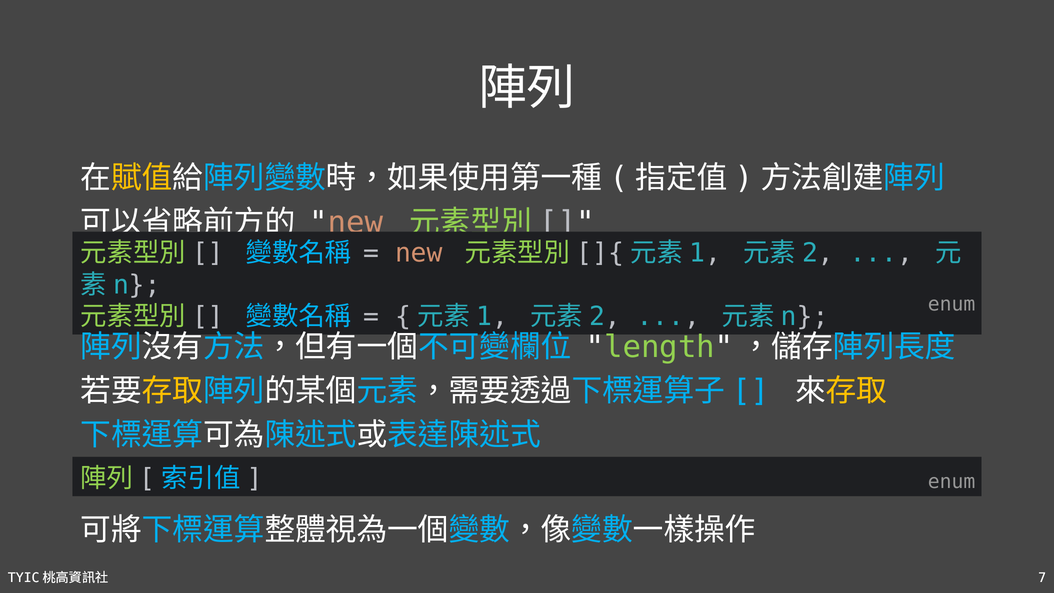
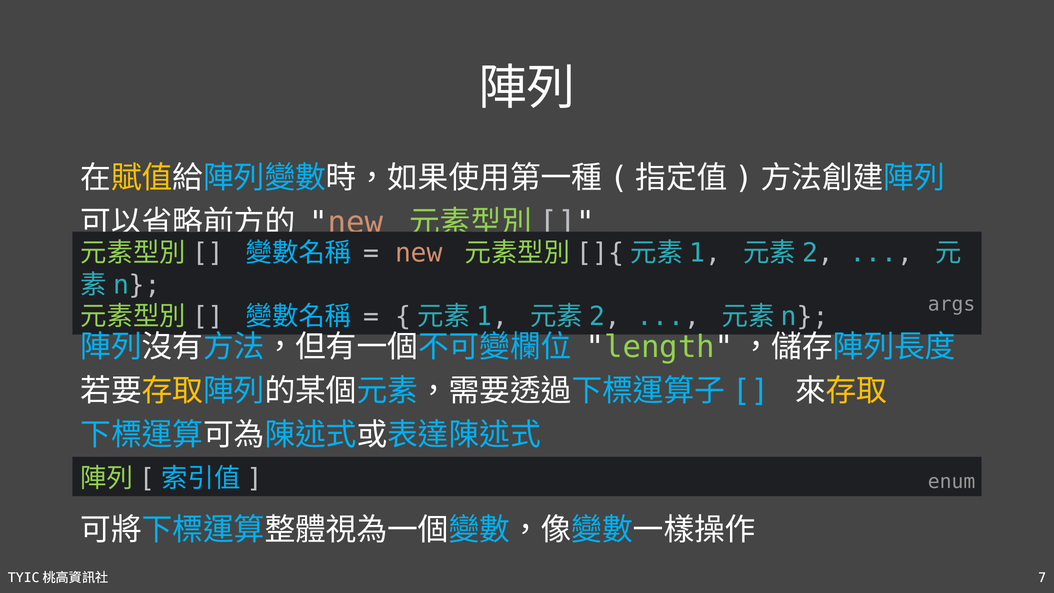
enum: enum -> args (952, 304)
